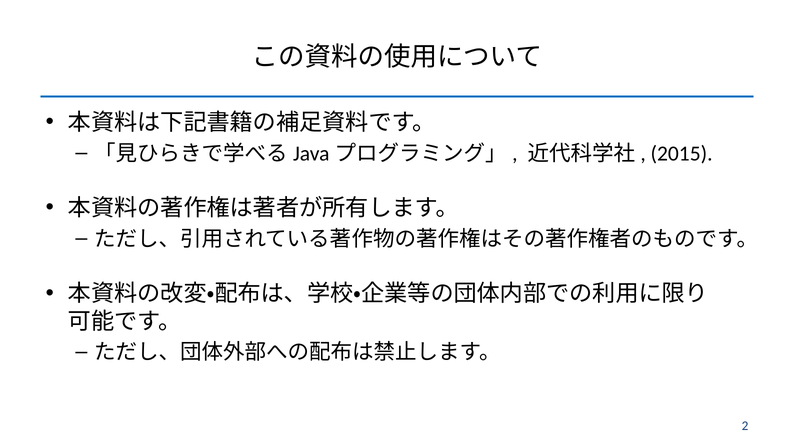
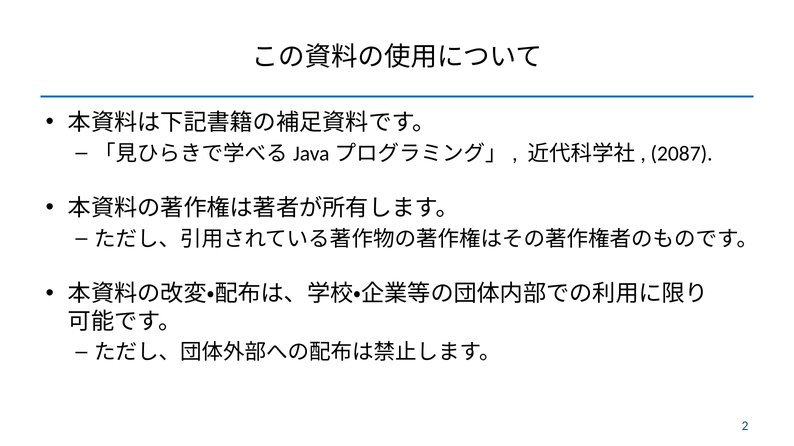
2015: 2015 -> 2087 (682, 154)
